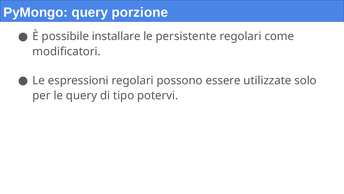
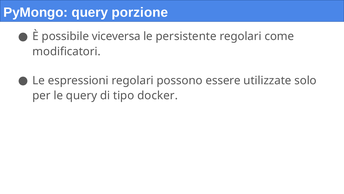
installare: installare -> viceversa (116, 36)
potervi: potervi -> docker (158, 95)
